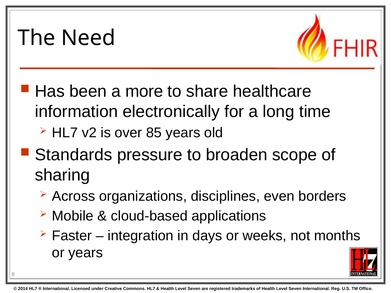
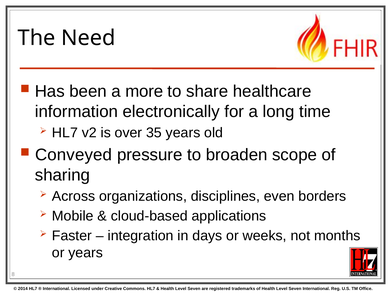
85: 85 -> 35 (154, 133)
Standards: Standards -> Conveyed (74, 155)
